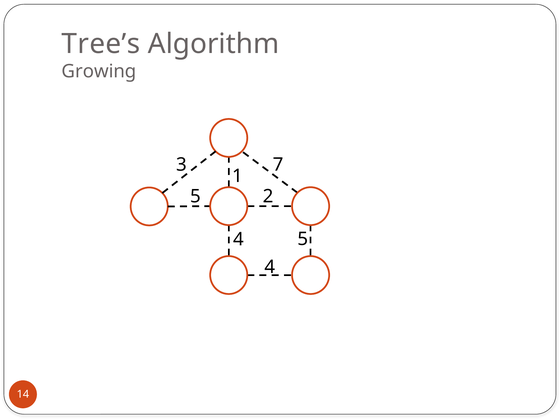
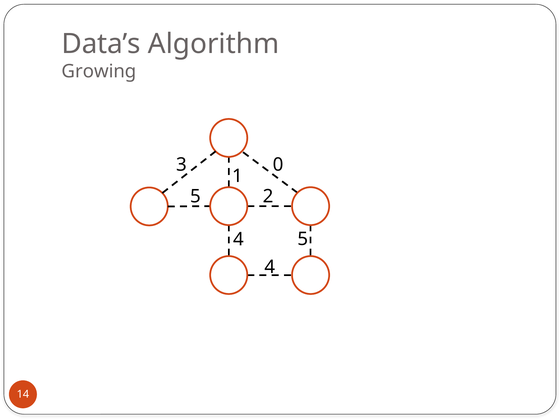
Tree’s: Tree’s -> Data’s (101, 44)
7: 7 -> 0 (278, 165)
